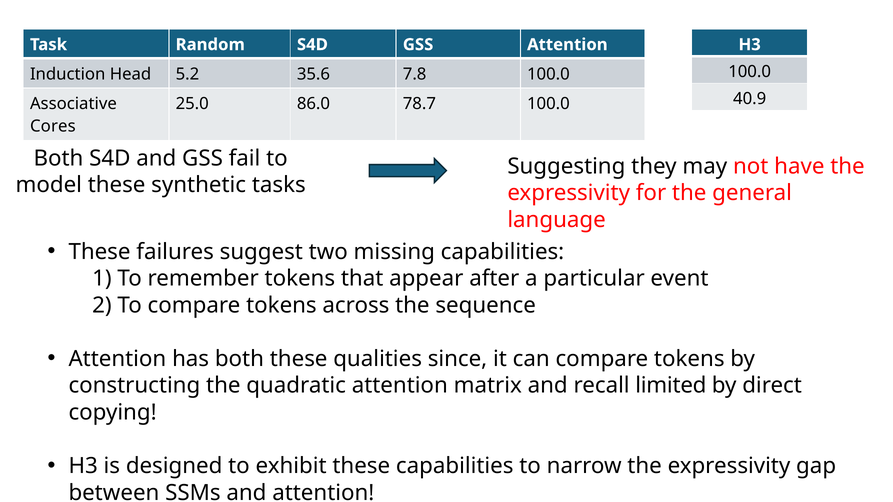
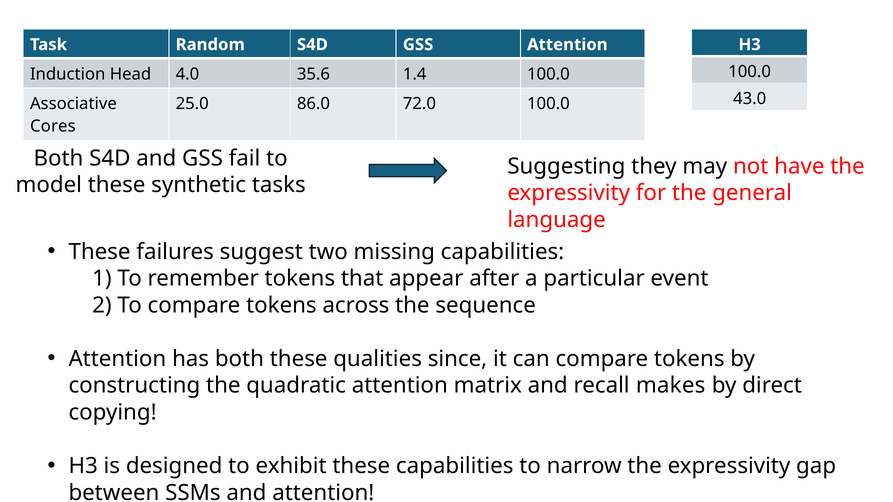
5.2: 5.2 -> 4.0 (187, 74)
7.8: 7.8 -> 1.4 (415, 74)
40.9: 40.9 -> 43.0 (750, 99)
78.7: 78.7 -> 72.0 (419, 104)
limited: limited -> makes (671, 386)
